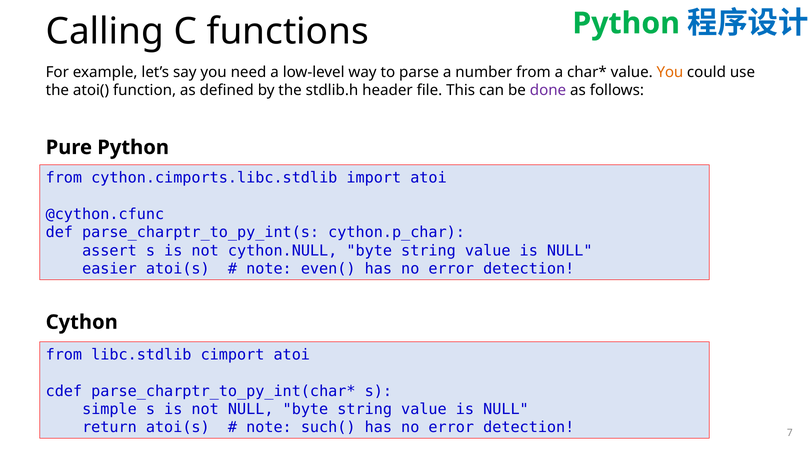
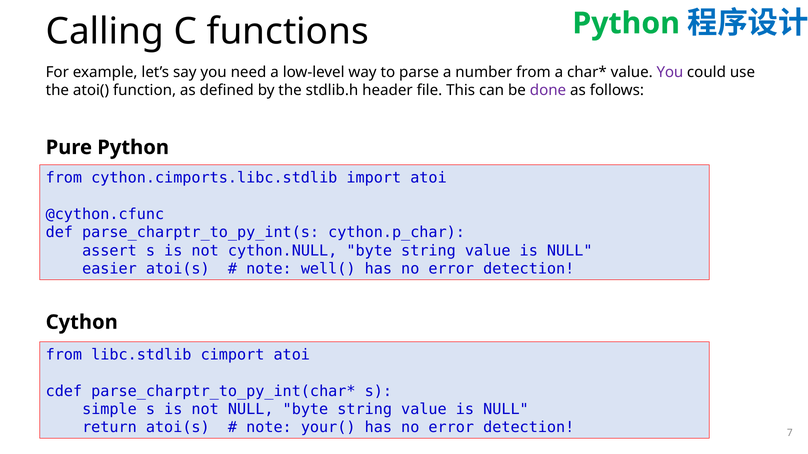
You colour: orange -> purple (670, 72)
even(: even( -> well( (328, 269)
such(: such( -> your( (328, 428)
